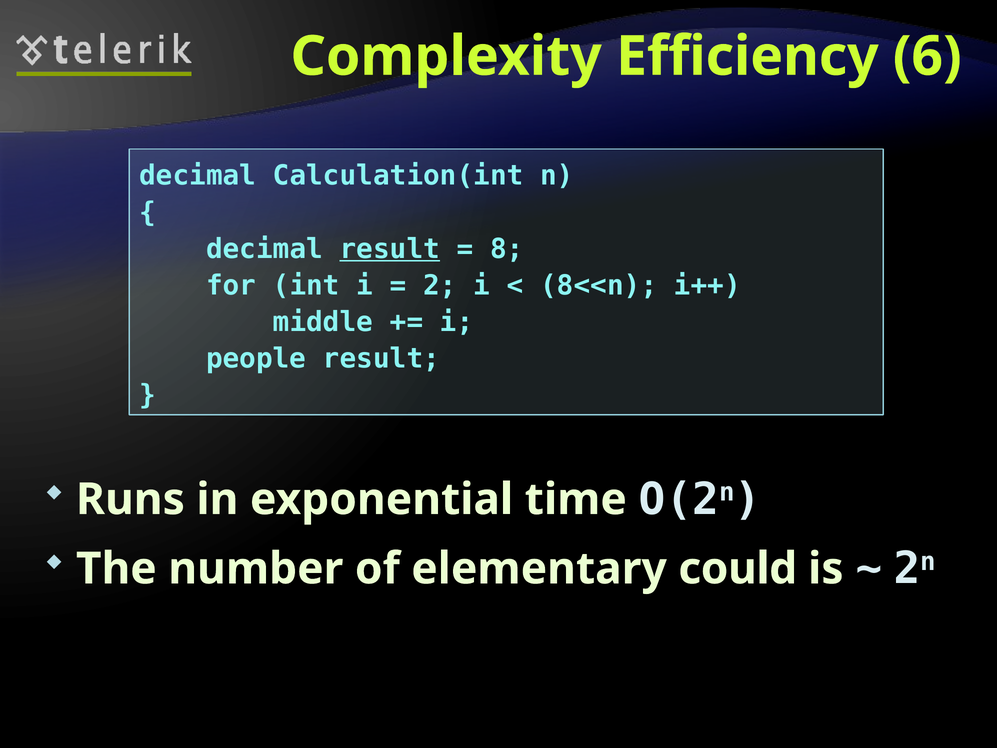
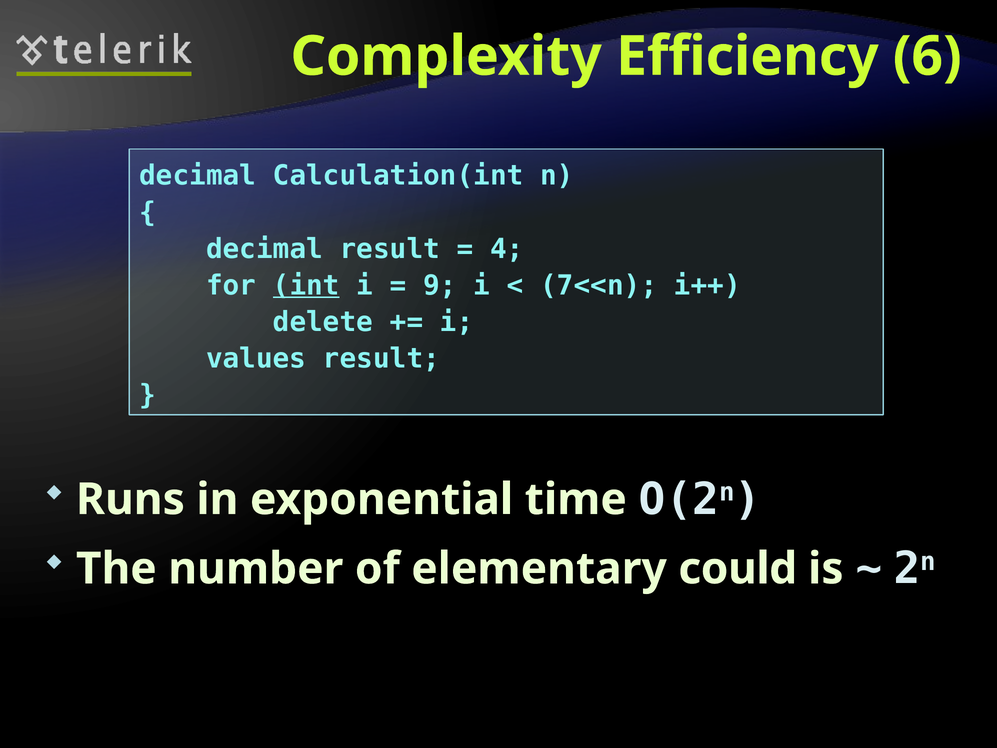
result underline: present -> none (390, 249)
8: 8 -> 4 (507, 249)
int underline: none -> present (306, 285)
2: 2 -> 9 (440, 285)
8<<n: 8<<n -> 7<<n (599, 285)
middle: middle -> delete (323, 322)
people: people -> values (256, 358)
